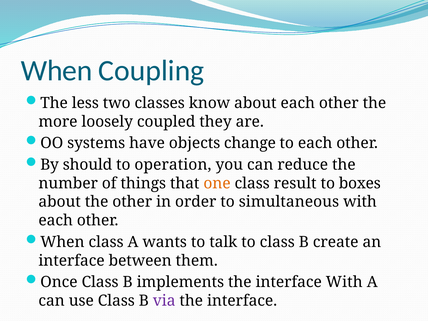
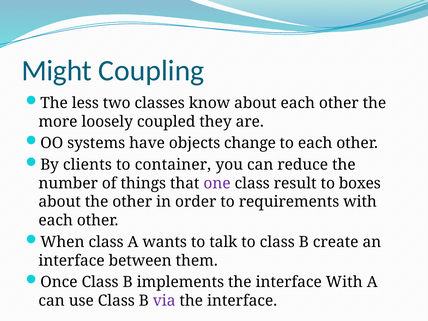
When: When -> Might (57, 71)
should: should -> clients (87, 165)
operation: operation -> container (173, 165)
one colour: orange -> purple (217, 183)
simultaneous: simultaneous -> requirements (289, 202)
